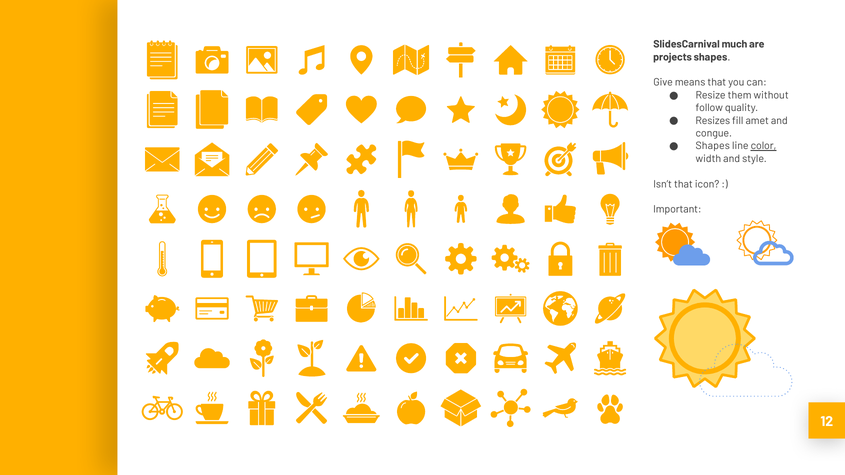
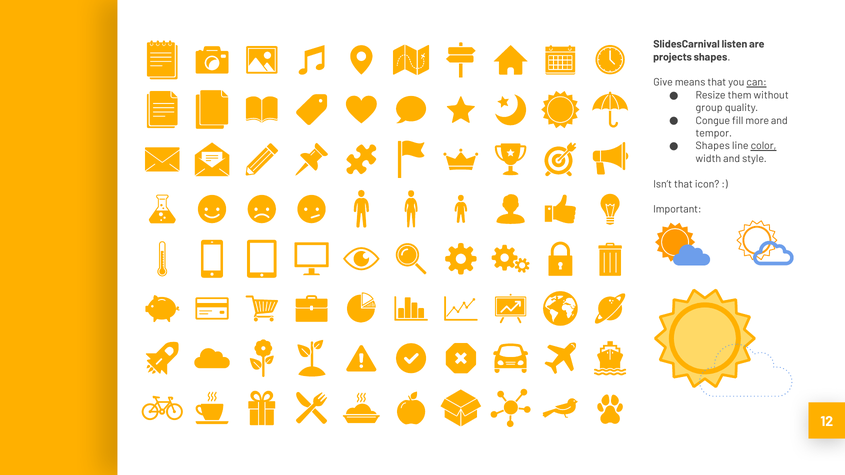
much: much -> listen (735, 44)
can underline: none -> present (757, 82)
follow: follow -> group (709, 108)
Resizes: Resizes -> Congue (713, 121)
amet: amet -> more (757, 121)
congue: congue -> tempor (714, 133)
